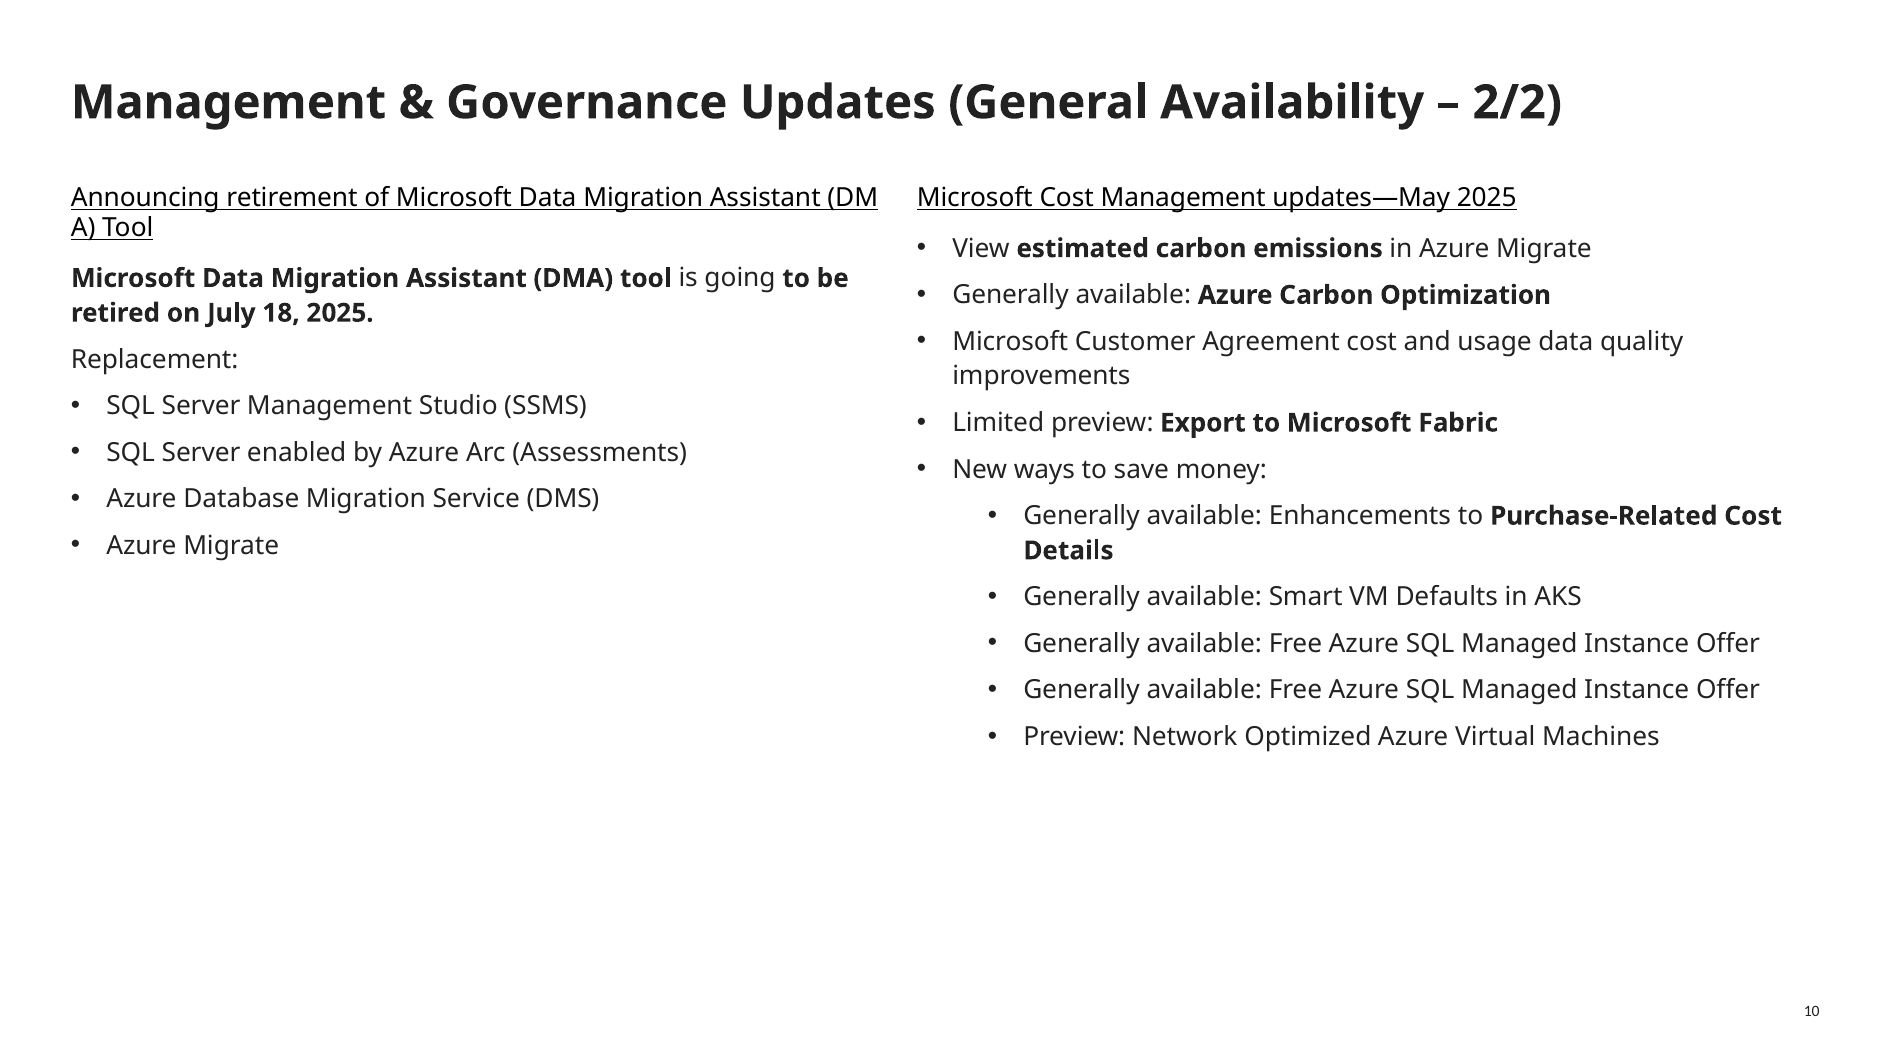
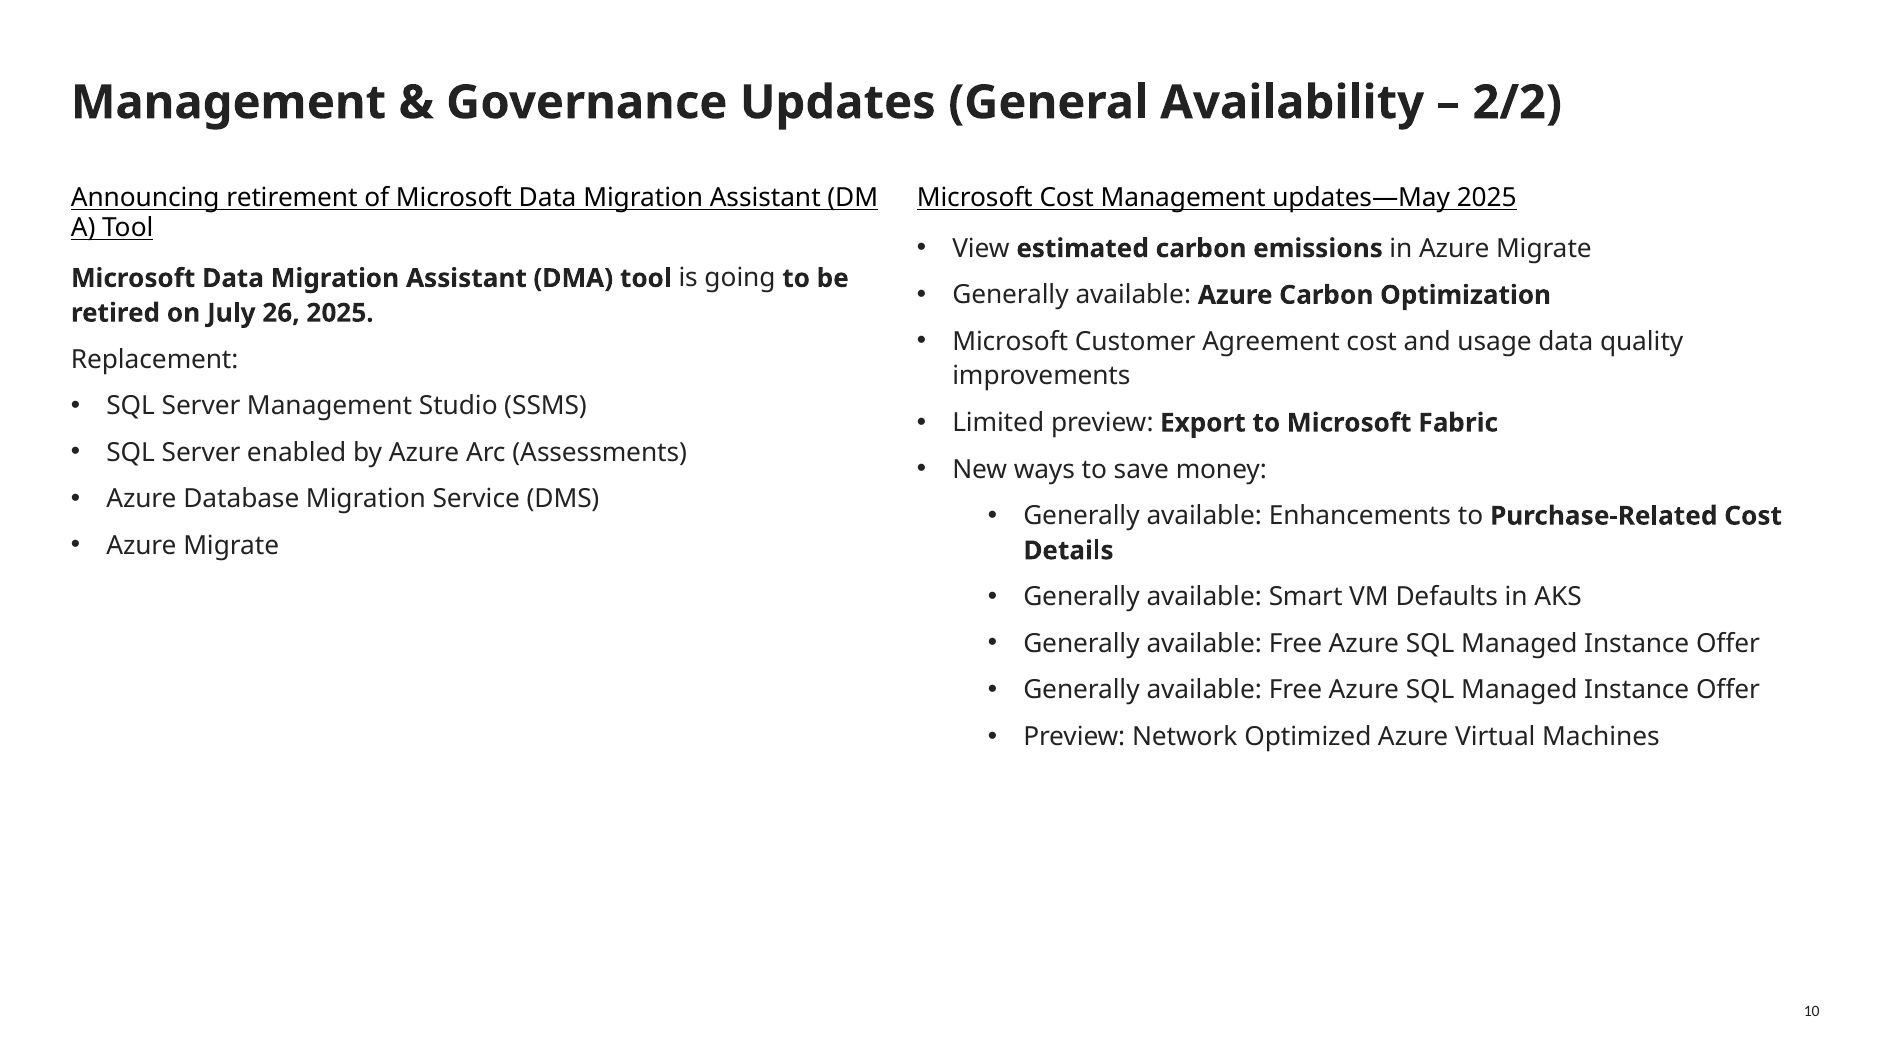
18: 18 -> 26 (281, 313)
